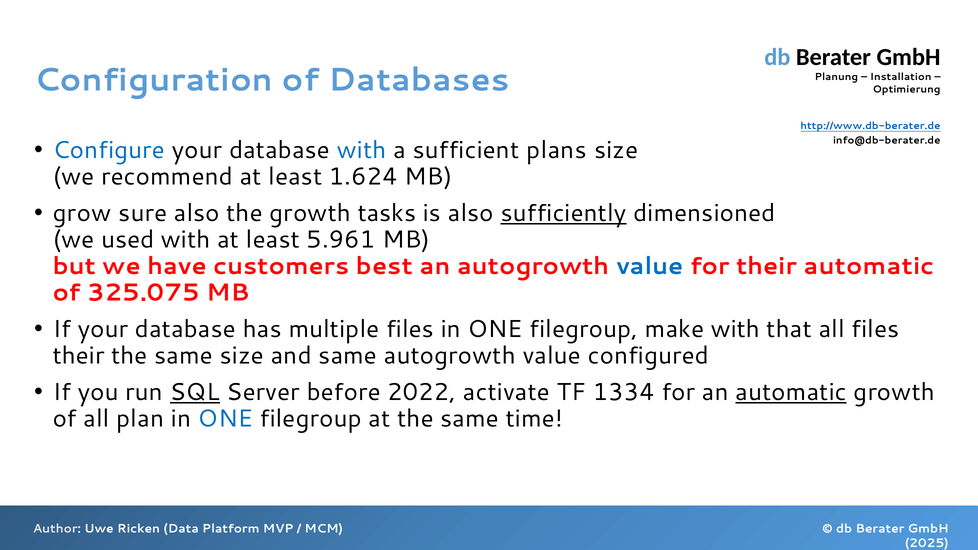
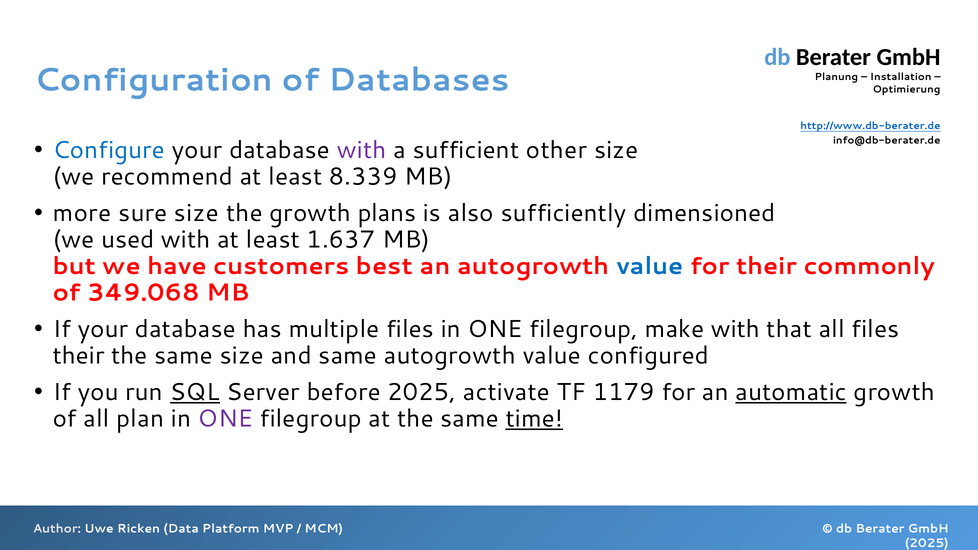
with colour: blue -> purple (362, 150)
plans: plans -> other (557, 150)
1.624: 1.624 -> 8.339 (363, 177)
grow: grow -> more (82, 213)
sure also: also -> size (197, 213)
tasks: tasks -> plans (387, 213)
sufficiently underline: present -> none (564, 213)
5.961: 5.961 -> 1.637 (341, 240)
their automatic: automatic -> commonly (869, 266)
325.075: 325.075 -> 349.068 (143, 293)
before 2022: 2022 -> 2025 (422, 392)
1334: 1334 -> 1179 (624, 392)
ONE colour: blue -> purple (226, 419)
time underline: none -> present (534, 419)
